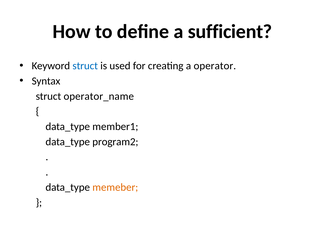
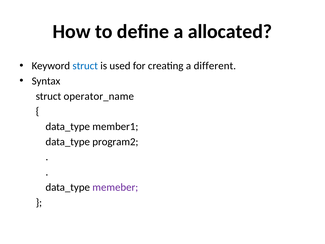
sufficient: sufficient -> allocated (230, 31)
operator: operator -> different (215, 66)
memeber colour: orange -> purple (115, 187)
